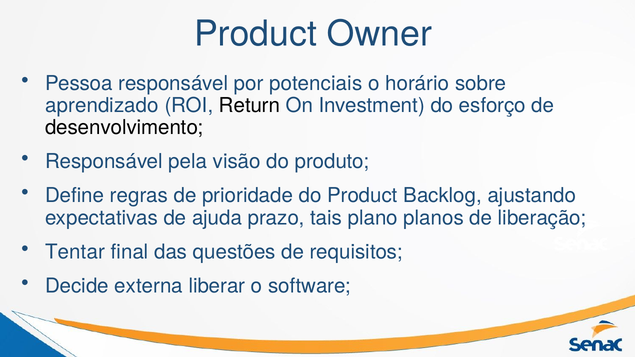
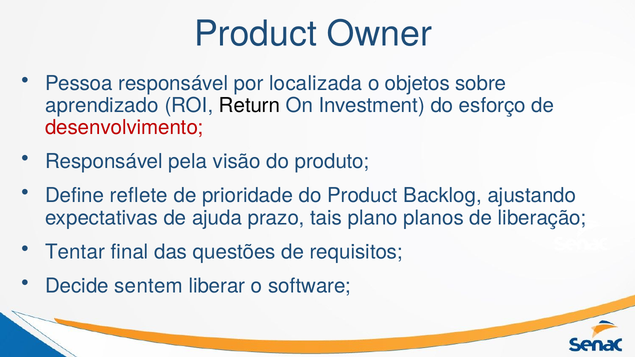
potenciais: potenciais -> localizada (316, 83)
horário: horário -> objetos (417, 83)
desenvolvimento colour: black -> red (124, 128)
regras: regras -> reflete (139, 196)
externa: externa -> sentem (149, 286)
